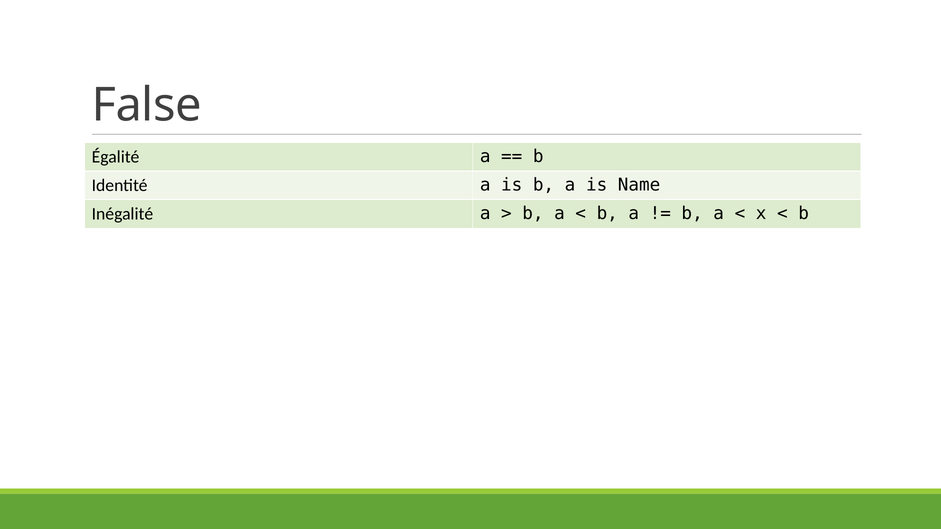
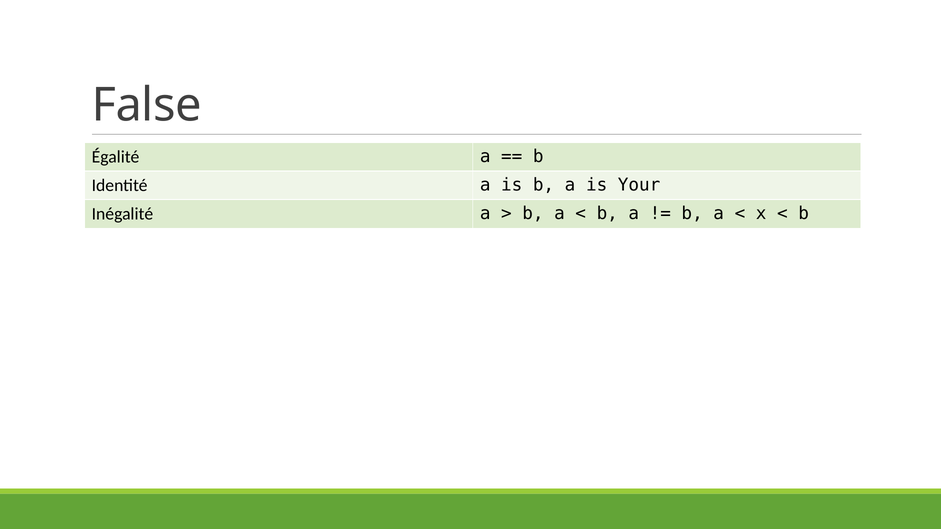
Name: Name -> Your (639, 185)
